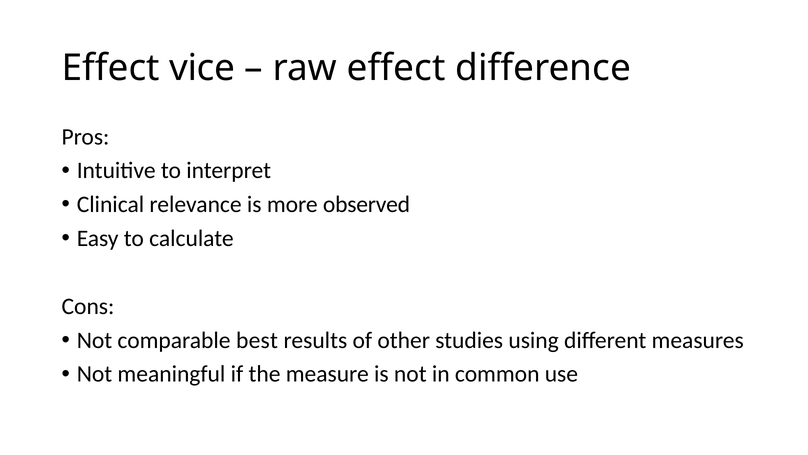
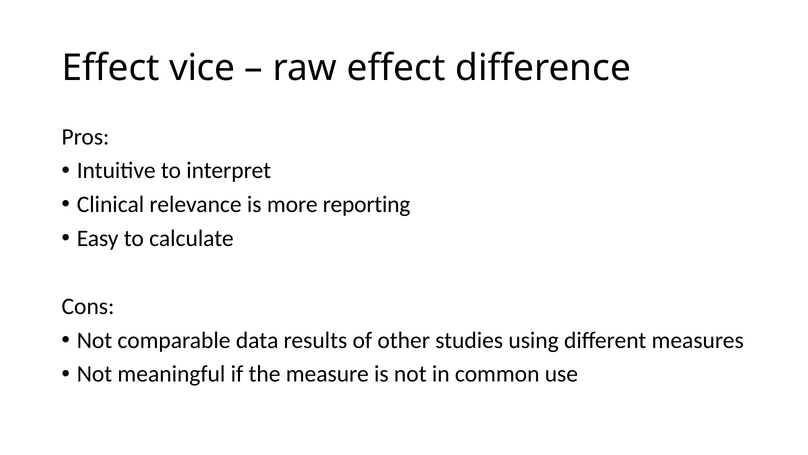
observed: observed -> reporting (367, 204)
best: best -> data (257, 340)
